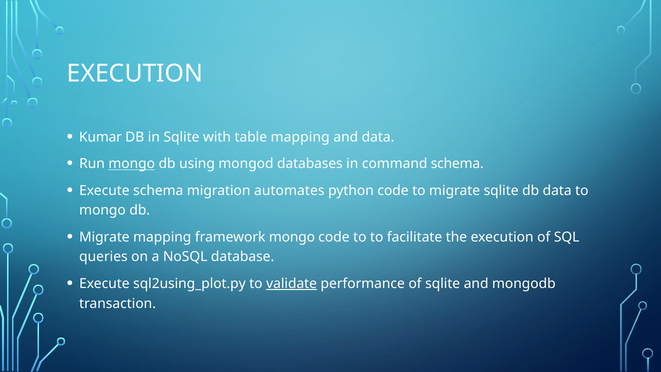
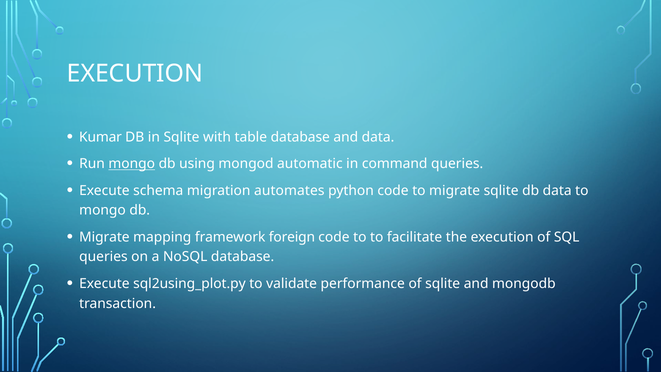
table mapping: mapping -> database (300, 137)
databases: databases -> automatic (310, 164)
command schema: schema -> queries (457, 164)
framework mongo: mongo -> foreign (292, 237)
validate underline: present -> none (292, 284)
